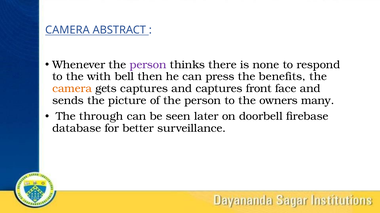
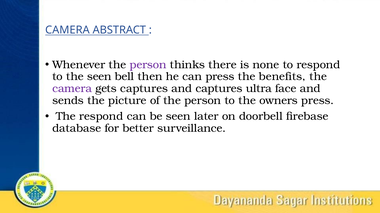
the with: with -> seen (99, 77)
camera colour: orange -> purple (72, 89)
front: front -> ultra (259, 89)
owners many: many -> press (318, 101)
The through: through -> respond (101, 117)
